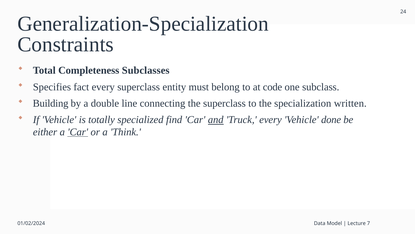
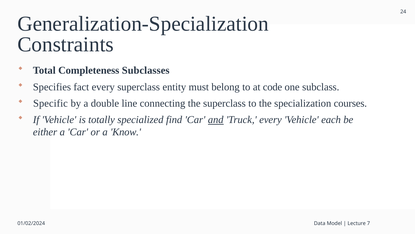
Building: Building -> Specific (50, 103)
written: written -> courses (350, 103)
done: done -> each (331, 120)
Car underline: present -> none (78, 132)
Think: Think -> Know (126, 132)
